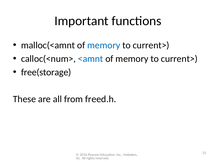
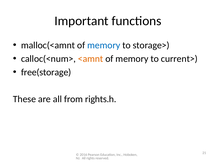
current>: current> -> storage> (151, 45)
<amnt colour: blue -> orange (91, 59)
freed.h: freed.h -> rights.h (101, 99)
